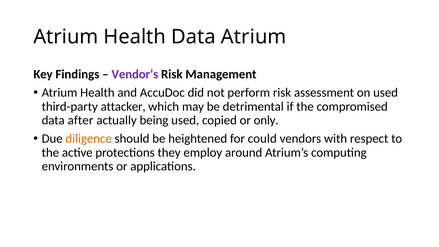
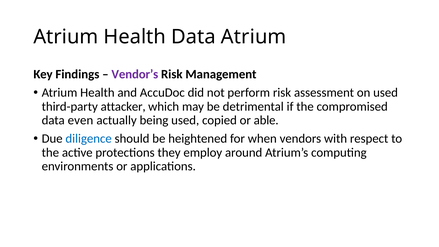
after: after -> even (80, 120)
only: only -> able (266, 120)
diligence colour: orange -> blue (89, 139)
could: could -> when (262, 139)
